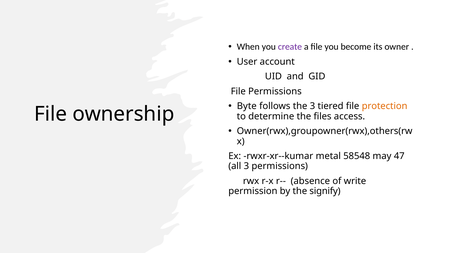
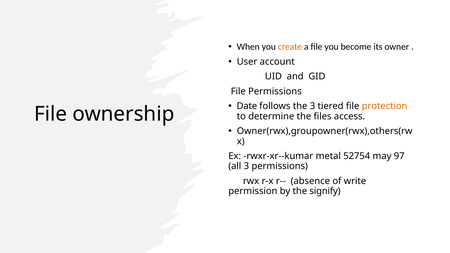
create colour: purple -> orange (290, 47)
Byte: Byte -> Date (247, 106)
58548: 58548 -> 52754 (357, 156)
47: 47 -> 97 (399, 156)
